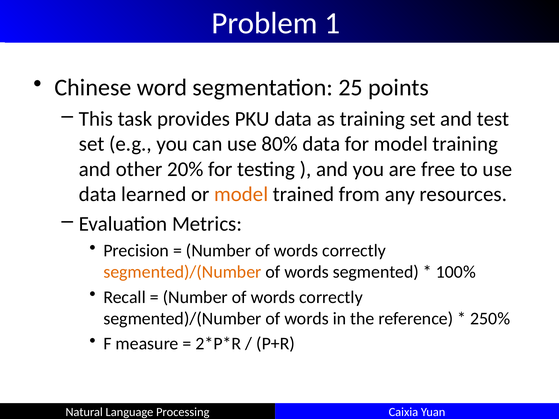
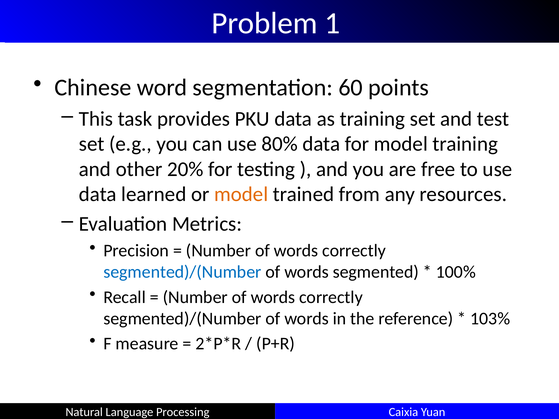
25: 25 -> 60 (351, 88)
segmented)/(Number colour: orange -> blue (182, 272)
250%: 250% -> 103% (490, 319)
